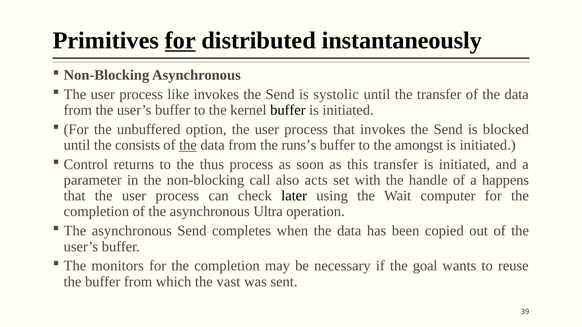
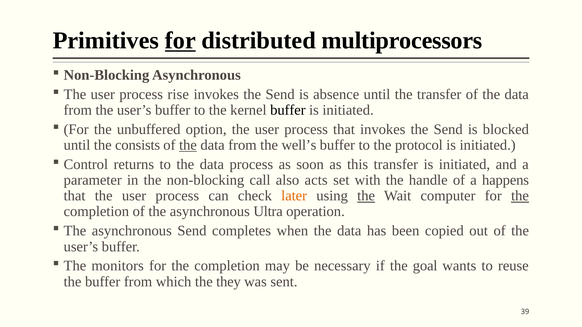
instantaneously: instantaneously -> multiprocessors (402, 41)
like: like -> rise (178, 95)
systolic: systolic -> absence (336, 95)
runs’s: runs’s -> well’s (299, 145)
amongst: amongst -> protocol (419, 145)
to the thus: thus -> data (212, 165)
later colour: black -> orange (294, 196)
the underline: none -> present (366, 196)
the underline: none -> present (520, 196)
vast: vast -> they (229, 282)
